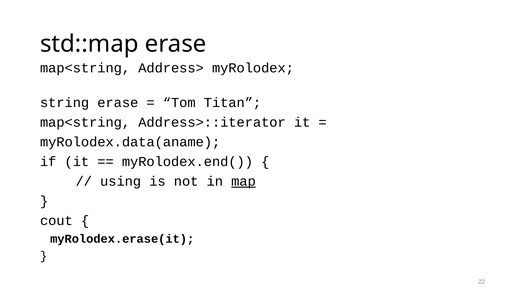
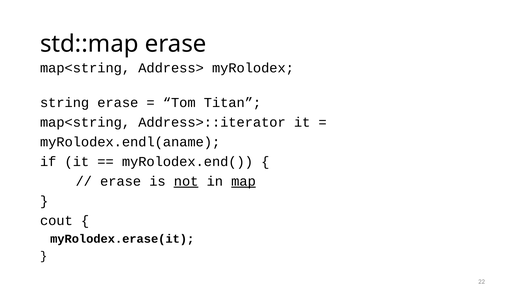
myRolodex.data(aname: myRolodex.data(aname -> myRolodex.endl(aname (130, 142)
using: using -> erase (121, 181)
not underline: none -> present (186, 181)
